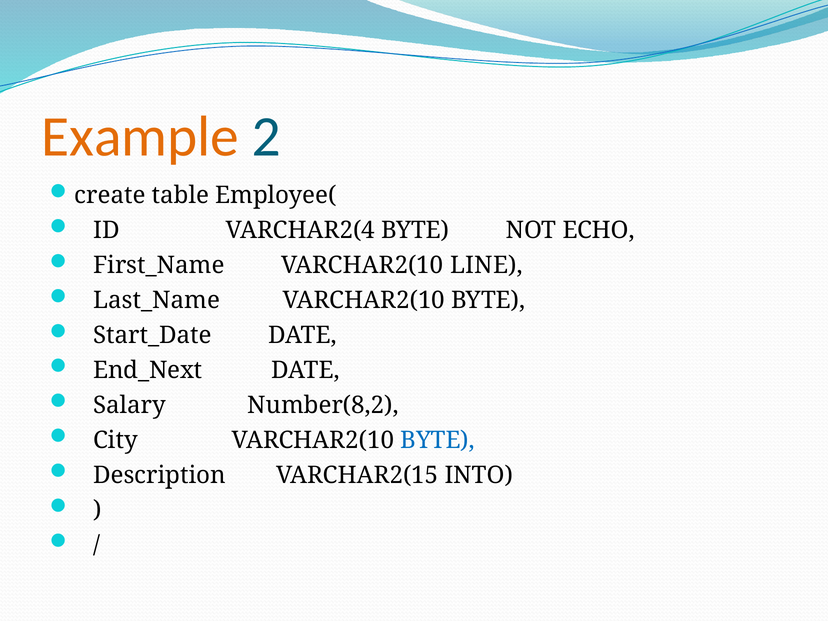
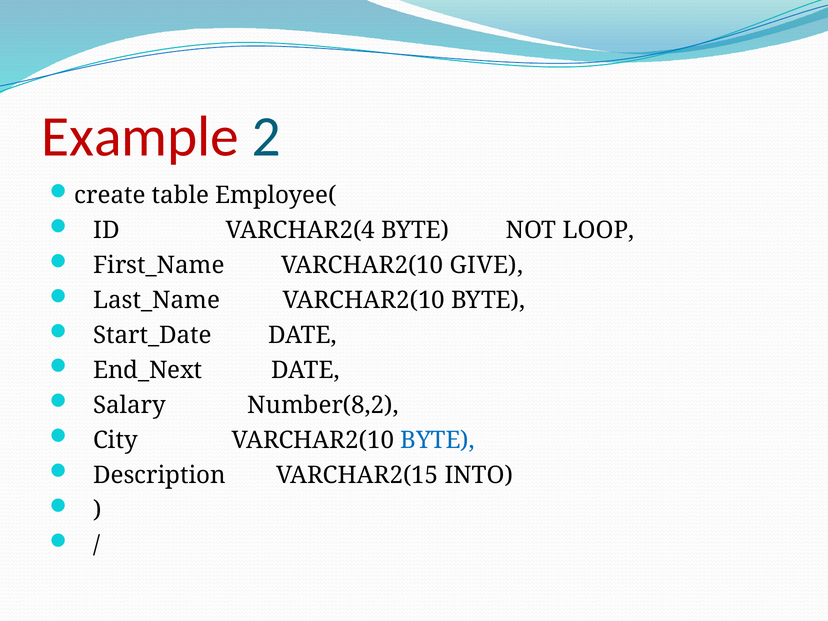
Example colour: orange -> red (140, 137)
ECHO: ECHO -> LOOP (598, 230)
LINE: LINE -> GIVE (487, 265)
